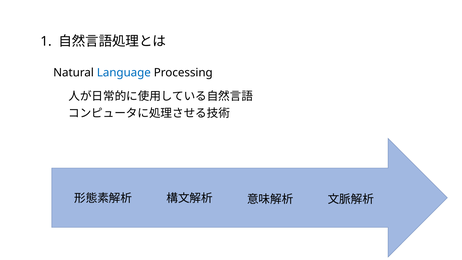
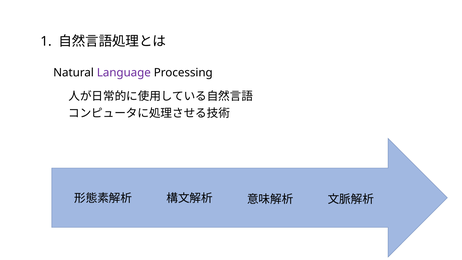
Language colour: blue -> purple (124, 73)
